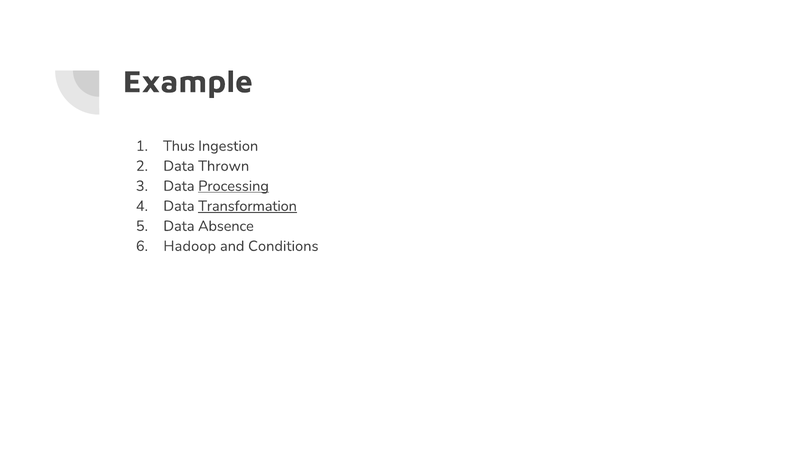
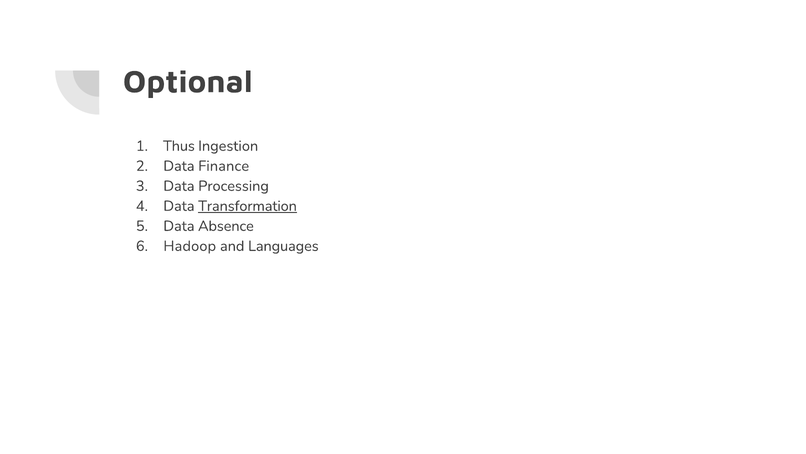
Example: Example -> Optional (188, 82)
Thrown: Thrown -> Finance (224, 166)
Processing underline: present -> none (234, 186)
Conditions: Conditions -> Languages (283, 246)
